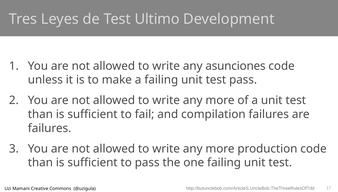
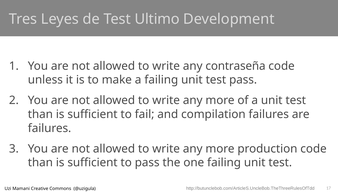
asunciones: asunciones -> contraseña (236, 66)
